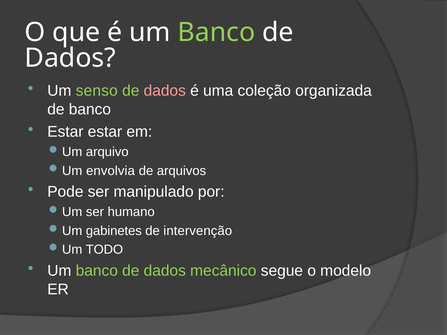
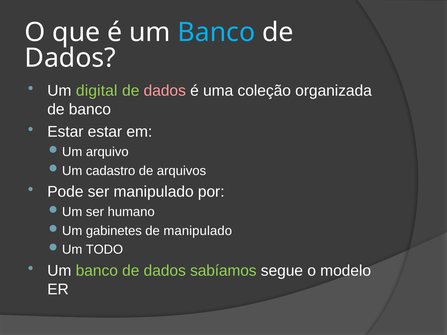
Banco colour: light green -> light blue (216, 33)
senso: senso -> digital (97, 91)
envolvia: envolvia -> cadastro (111, 171)
de intervenção: intervenção -> manipulado (198, 231)
mecânico: mecânico -> sabíamos (223, 271)
